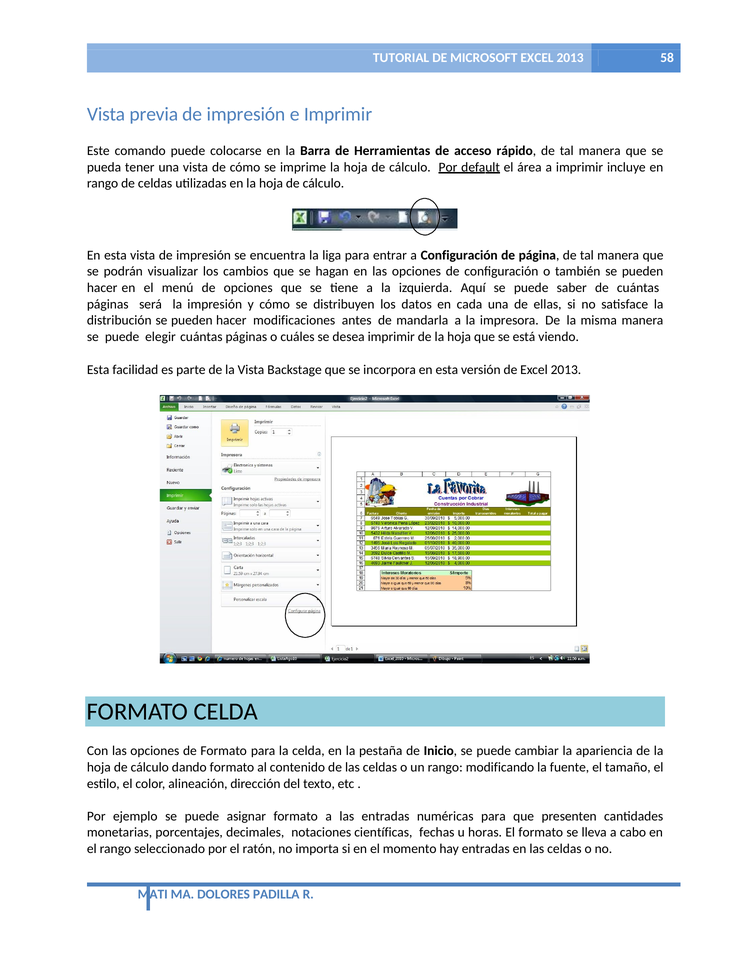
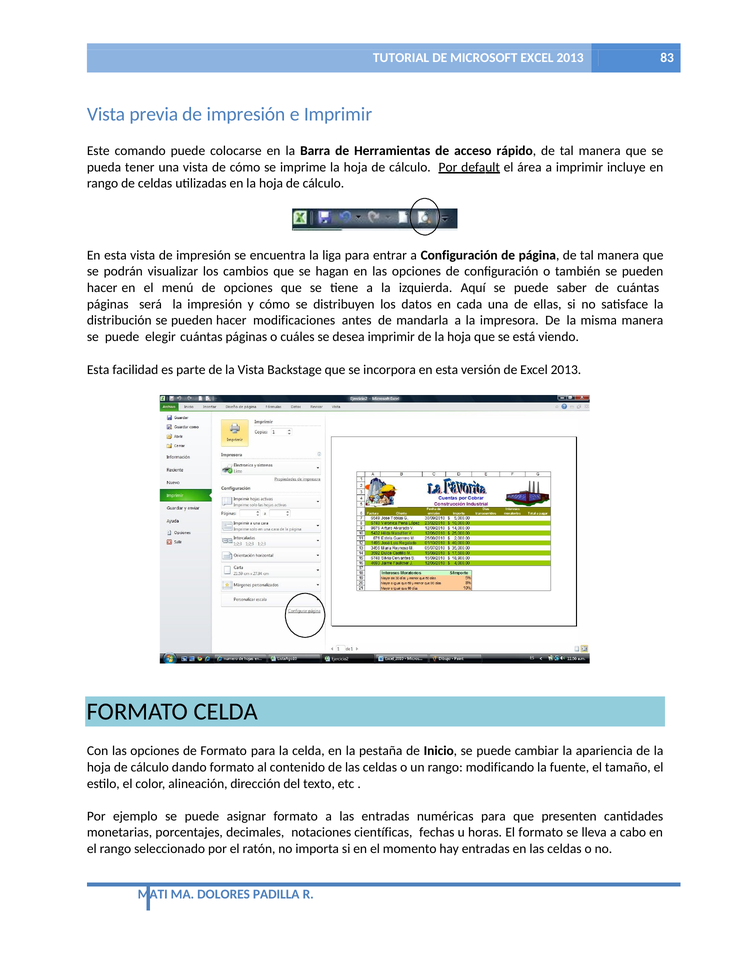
58: 58 -> 83 (667, 58)
